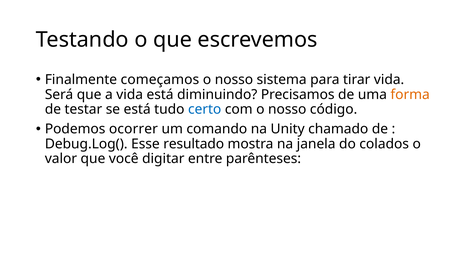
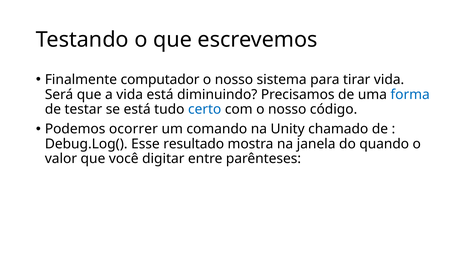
começamos: começamos -> computador (160, 80)
forma colour: orange -> blue (410, 95)
colados: colados -> quando (384, 144)
